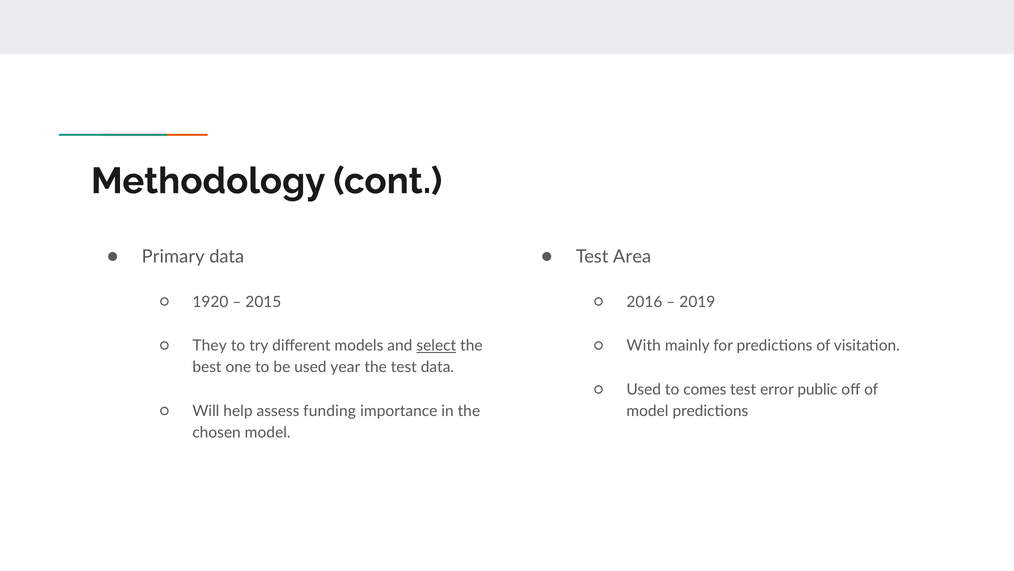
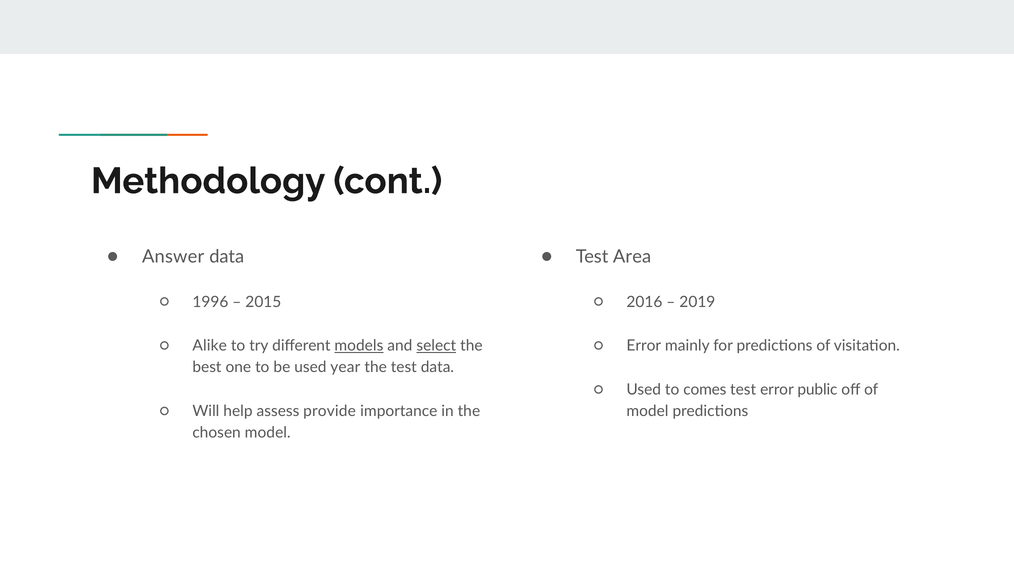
Primary: Primary -> Answer (173, 256)
1920: 1920 -> 1996 (210, 302)
They: They -> Alike (210, 345)
models underline: none -> present (359, 345)
With: With -> Error (644, 345)
funding: funding -> provide (330, 411)
